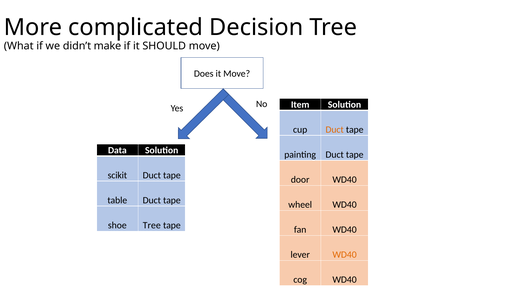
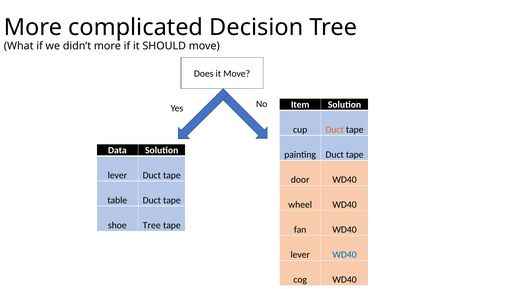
didn’t make: make -> more (107, 46)
scikit: scikit -> lever (117, 175)
WD40 colour: orange -> blue (345, 255)
